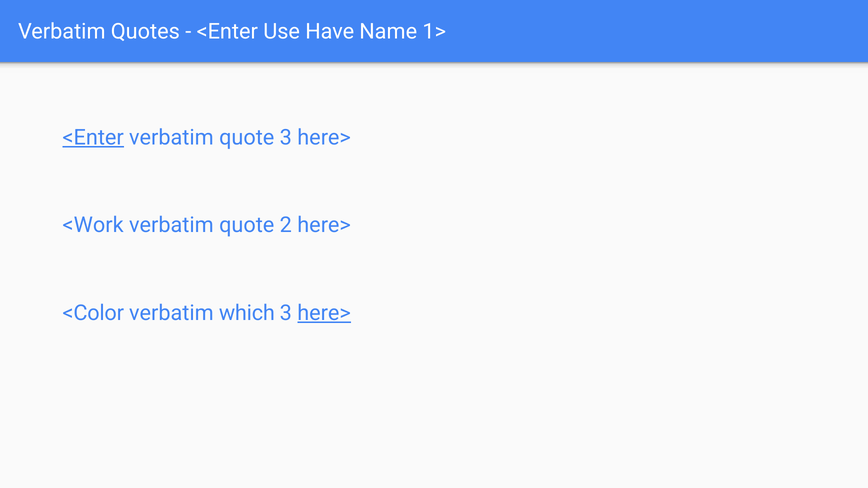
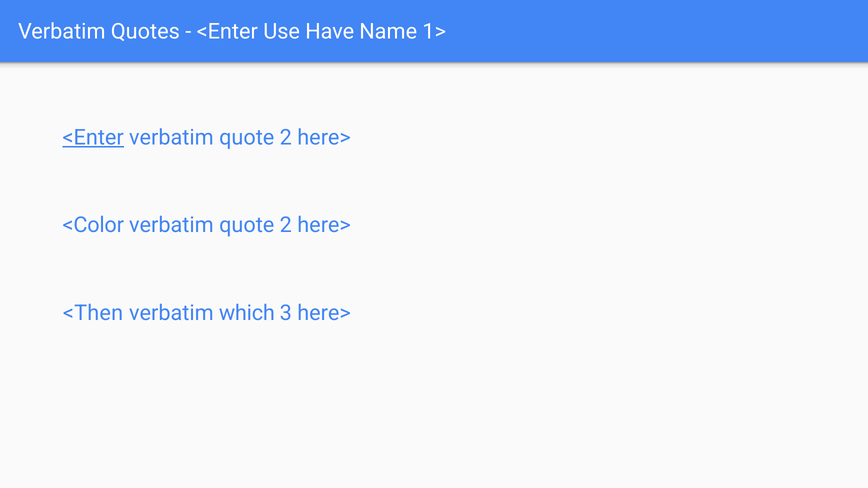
3: 3 -> 2 (286, 138)
<Work: <Work -> <Color (93, 225)
<Color: <Color -> <Then (93, 313)
here> underline: present -> none (324, 313)
